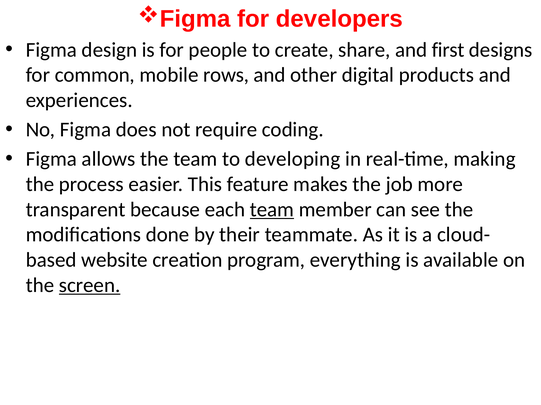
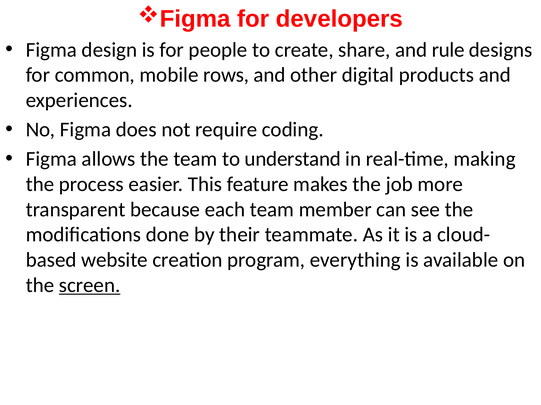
first: first -> rule (448, 50)
developing: developing -> understand (293, 159)
team underline: present -> none (272, 210)
